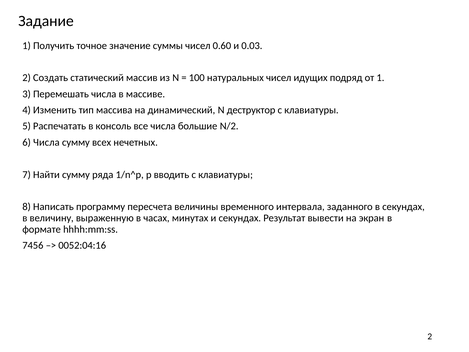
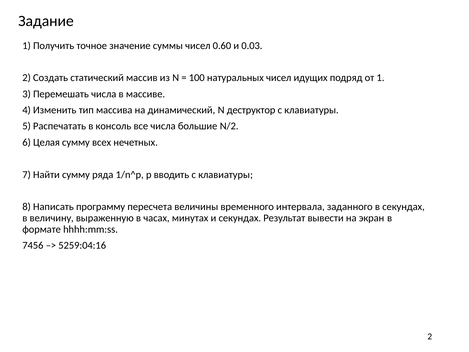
6 Числа: Числа -> Целая (46, 142)
0052:04:16: 0052:04:16 -> 5259:04:16 (82, 245)
